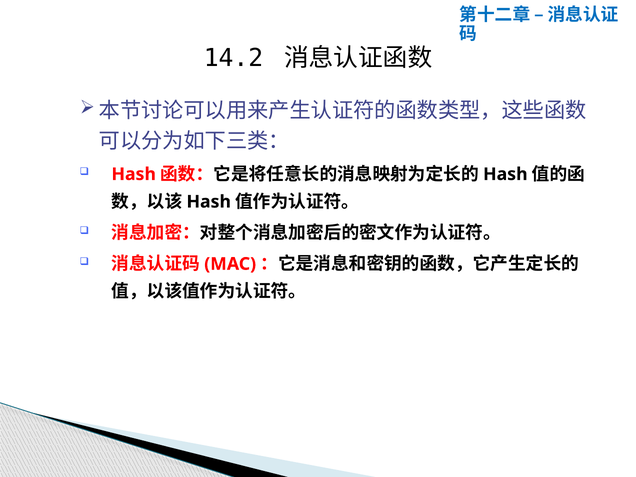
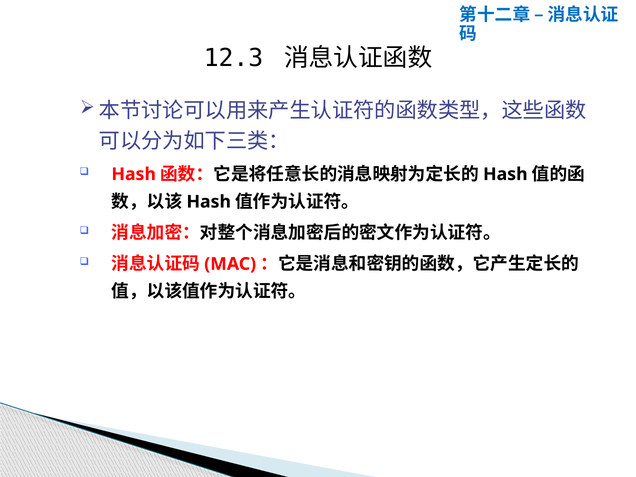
14.2: 14.2 -> 12.3 (233, 58)
